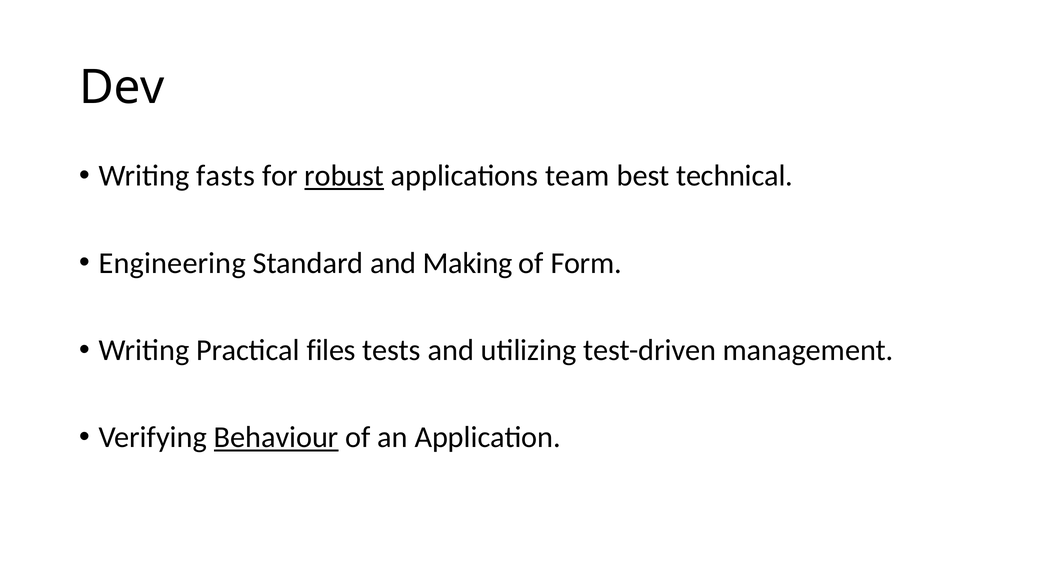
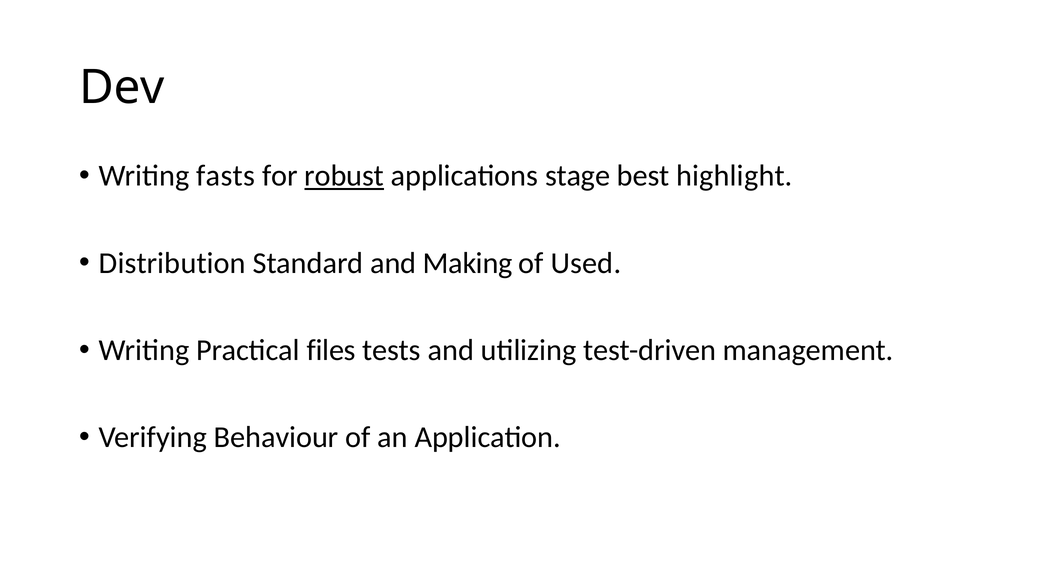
team: team -> stage (578, 176)
technical: technical -> highlight (734, 176)
Engineering: Engineering -> Distribution (172, 263)
Form: Form -> Used (586, 263)
Behaviour underline: present -> none (276, 437)
